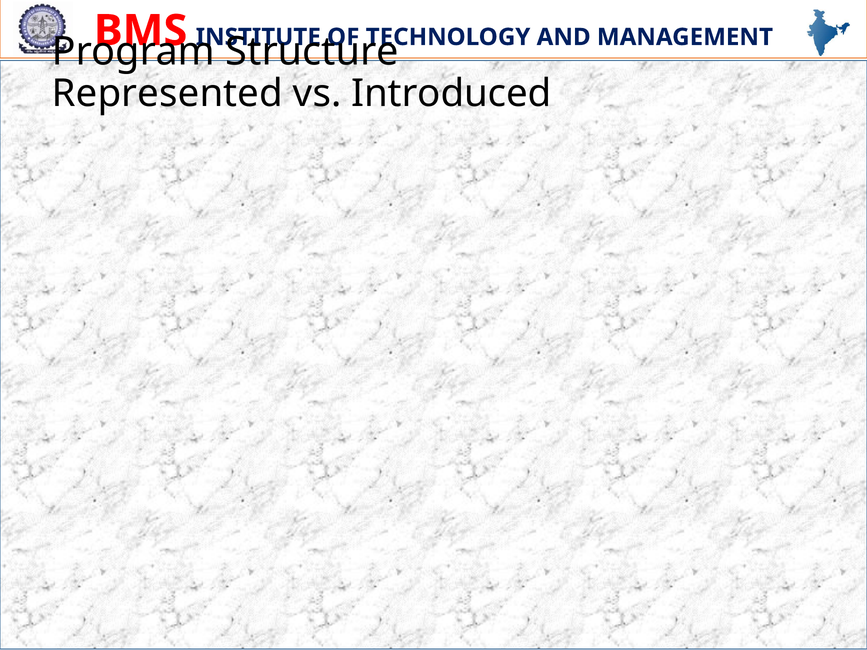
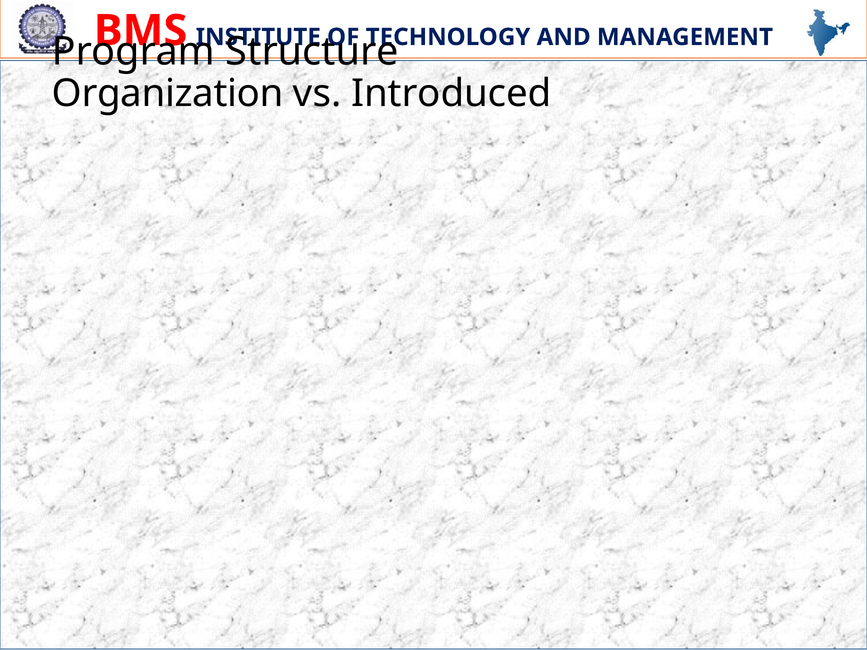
Represented: Represented -> Organization (168, 94)
